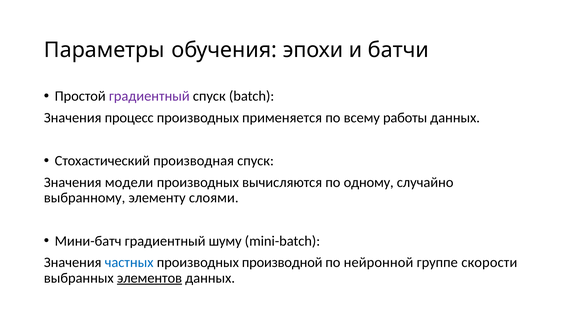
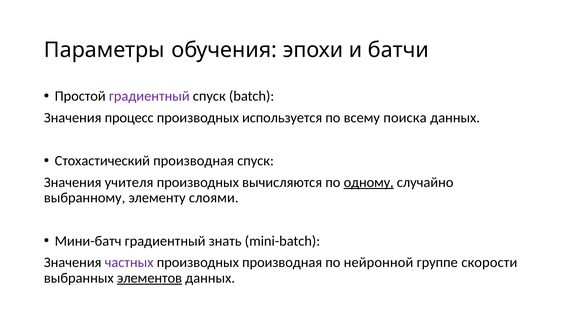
применяется: применяется -> используется (282, 118)
работы: работы -> поиска (405, 118)
модели: модели -> учителя (129, 182)
одному underline: none -> present (369, 182)
шуму: шуму -> знать (225, 241)
частных colour: blue -> purple (129, 262)
производных производной: производной -> производная (282, 262)
